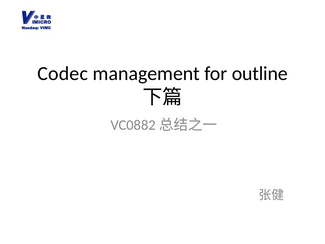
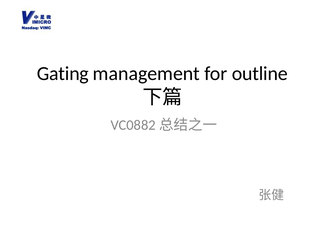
Codec: Codec -> Gating (63, 73)
